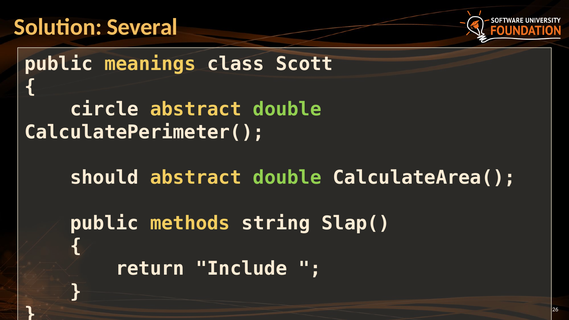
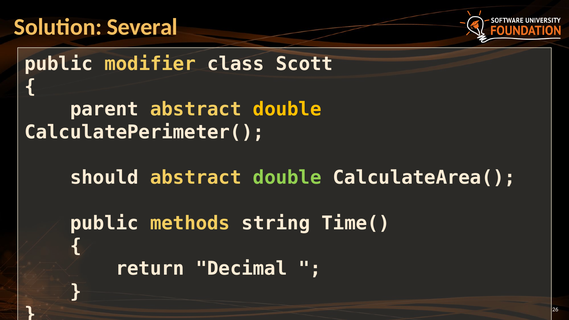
meanings: meanings -> modifier (150, 64)
circle: circle -> parent (104, 109)
double colour: light green -> yellow (287, 109)
Slap(: Slap( -> Time( (356, 223)
Include: Include -> Decimal (241, 269)
